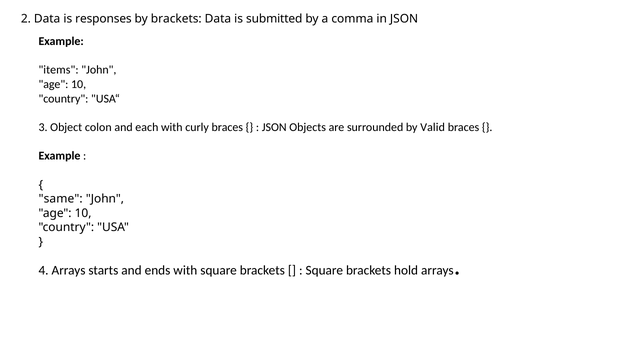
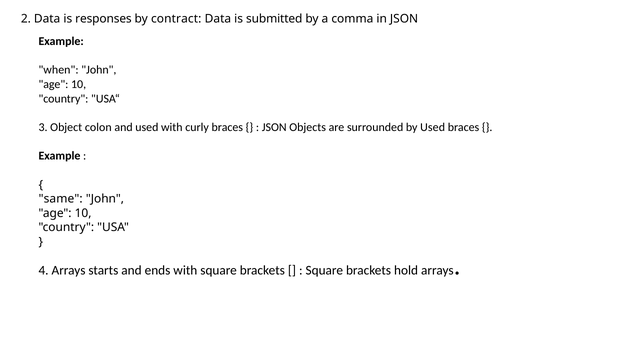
by brackets: brackets -> contract (176, 19)
items: items -> when (59, 70)
and each: each -> used (147, 127)
by Valid: Valid -> Used (433, 127)
